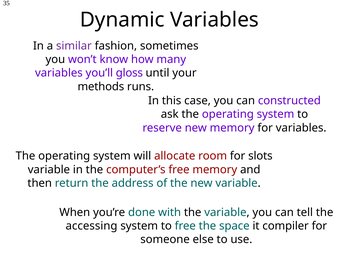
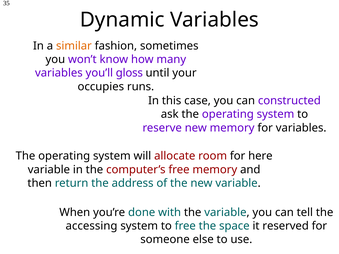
similar colour: purple -> orange (74, 46)
methods: methods -> occupies (101, 87)
slots: slots -> here (260, 156)
compiler: compiler -> reserved (286, 226)
